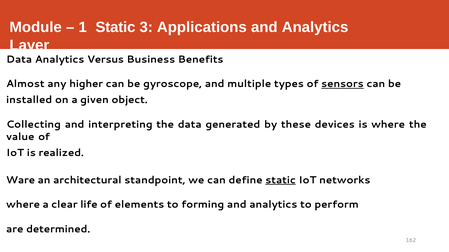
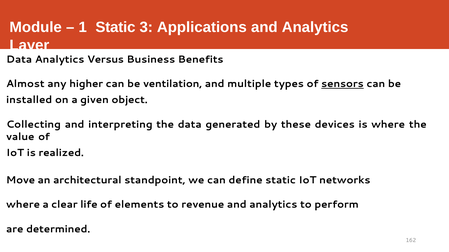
gyroscope: gyroscope -> ventilation (173, 84)
Ware: Ware -> Move (21, 180)
static underline: present -> none (281, 180)
forming: forming -> revenue (203, 205)
